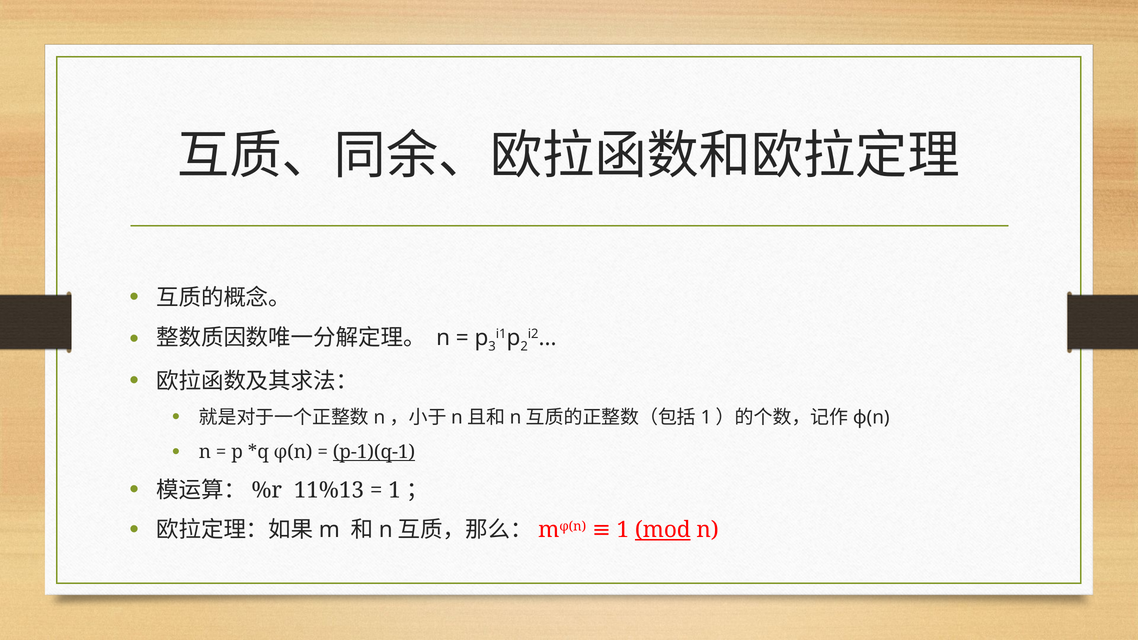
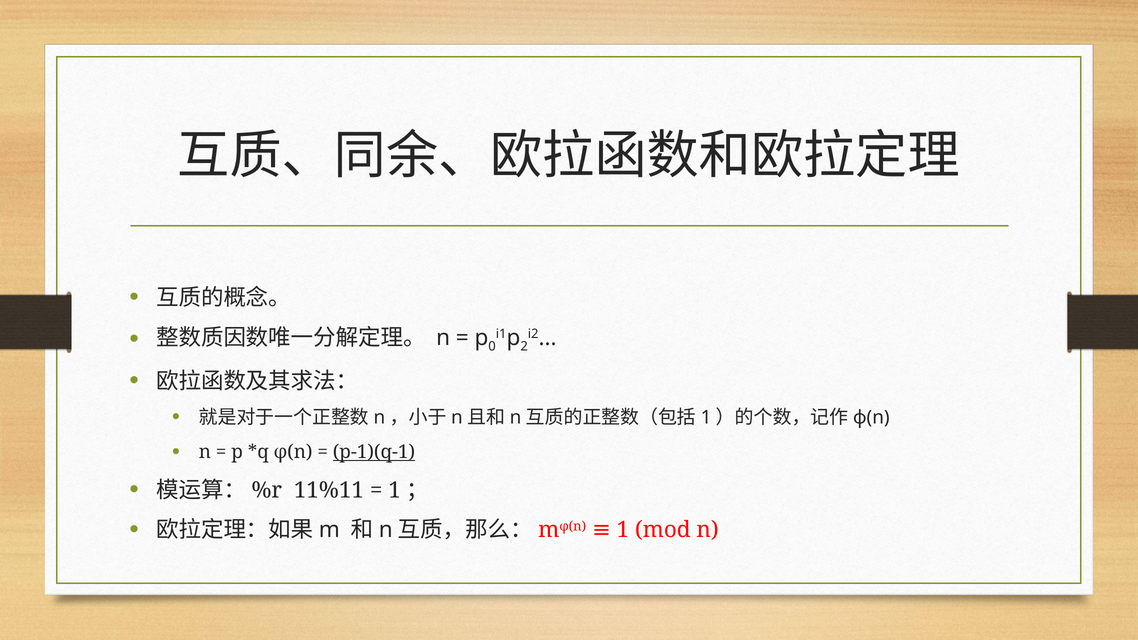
3: 3 -> 0 (492, 346)
11%13: 11%13 -> 11%11 (329, 490)
mod underline: present -> none (663, 530)
